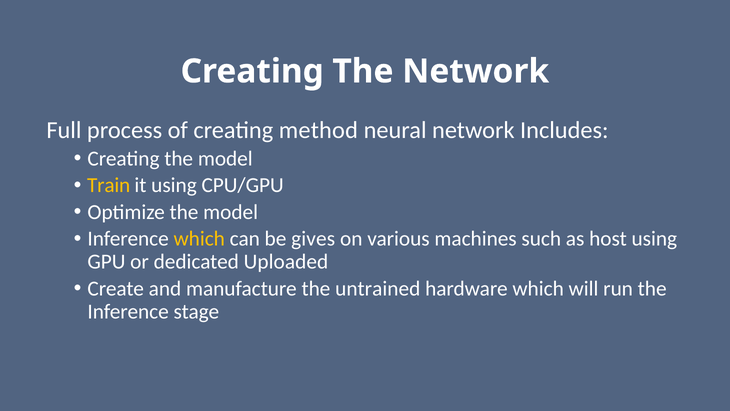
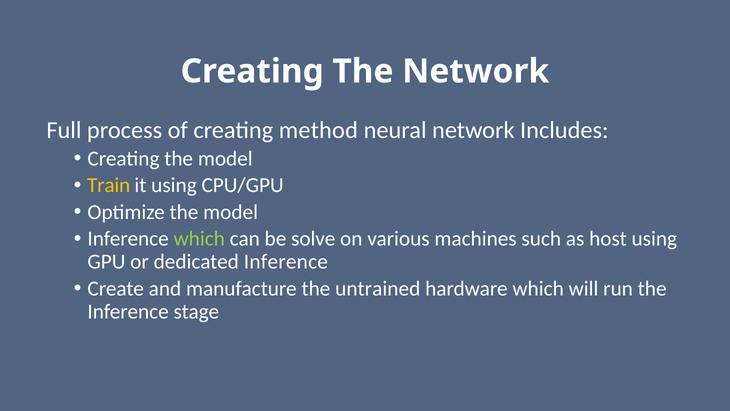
which colour: yellow -> light green (199, 239)
gives: gives -> solve (313, 239)
dedicated Uploaded: Uploaded -> Inference (286, 262)
